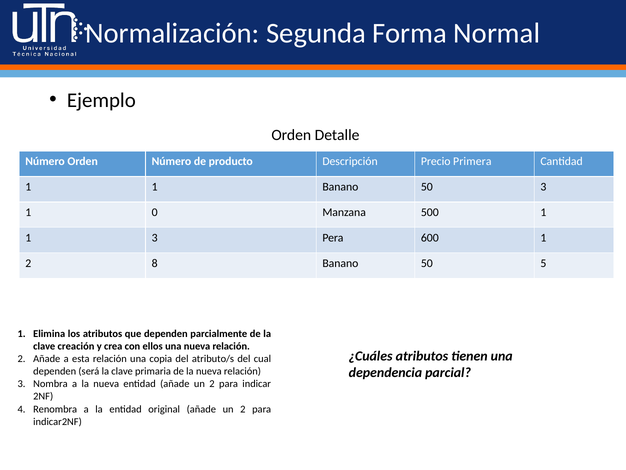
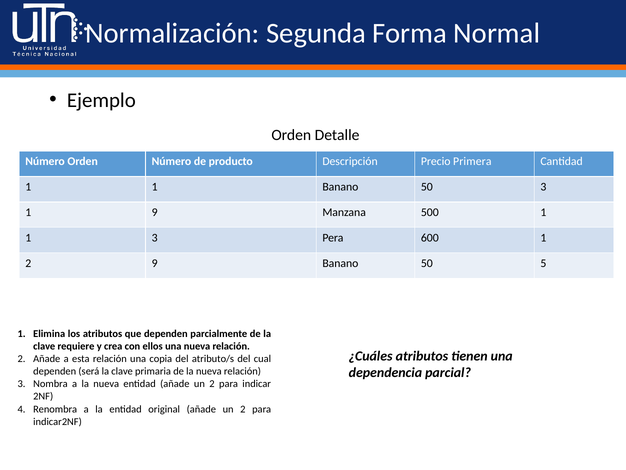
1 0: 0 -> 9 (155, 212)
2 8: 8 -> 9 (155, 263)
creación: creación -> requiere (76, 346)
